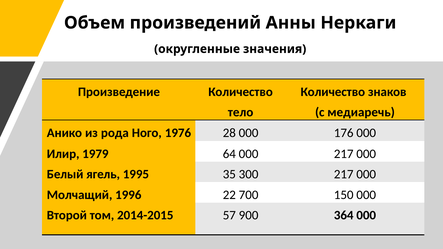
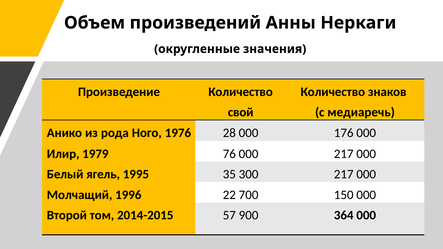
тело: тело -> свой (241, 112)
64: 64 -> 76 (229, 154)
